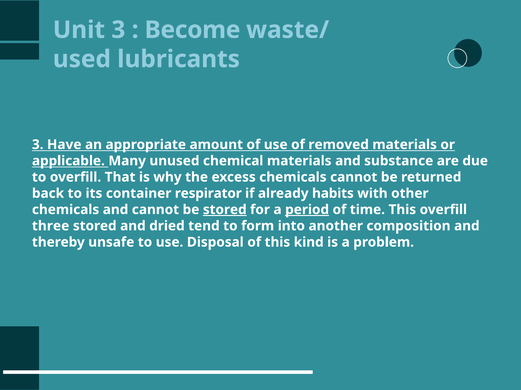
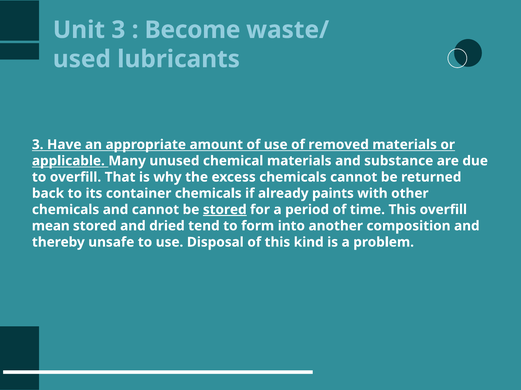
container respirator: respirator -> chemicals (208, 194)
habits: habits -> paints (333, 194)
period underline: present -> none (307, 210)
three: three -> mean (51, 226)
